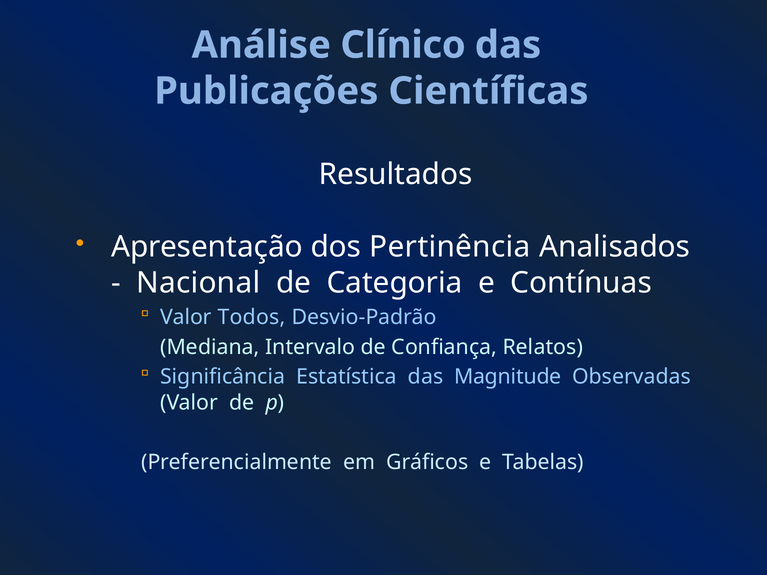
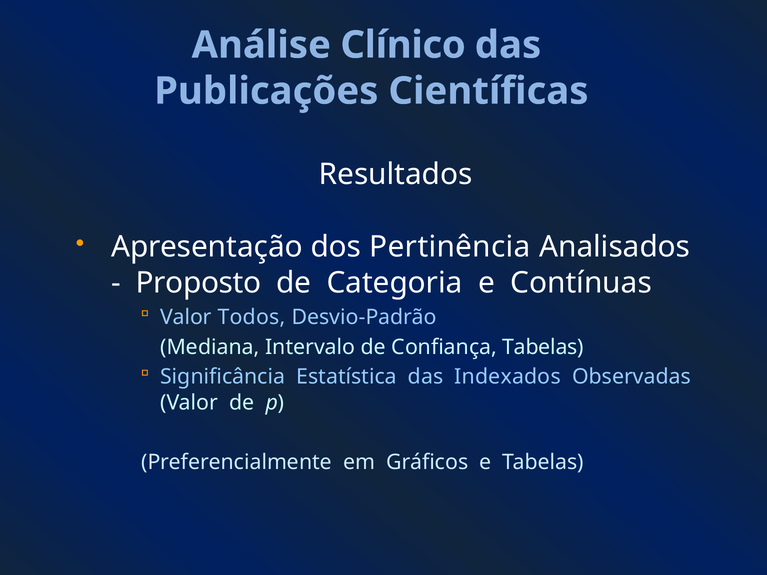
Nacional: Nacional -> Proposto (199, 283)
Confiança Relatos: Relatos -> Tabelas (543, 347)
Magnitude: Magnitude -> Indexados (508, 377)
